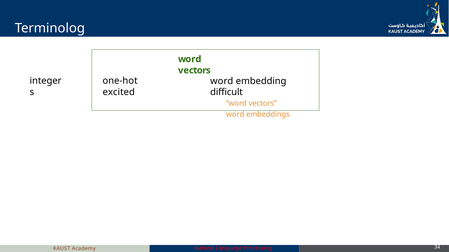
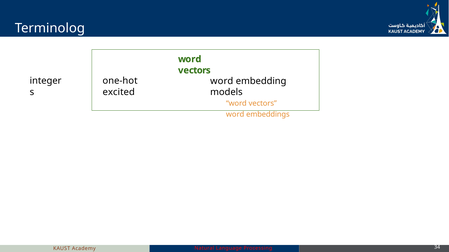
difficult: difficult -> models (226, 92)
